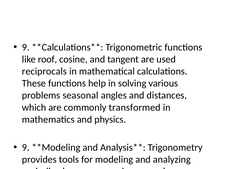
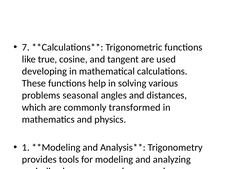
9: 9 -> 7 (26, 47)
roof: roof -> true (48, 59)
reciprocals: reciprocals -> developing (44, 71)
9: 9 -> 1 (26, 147)
